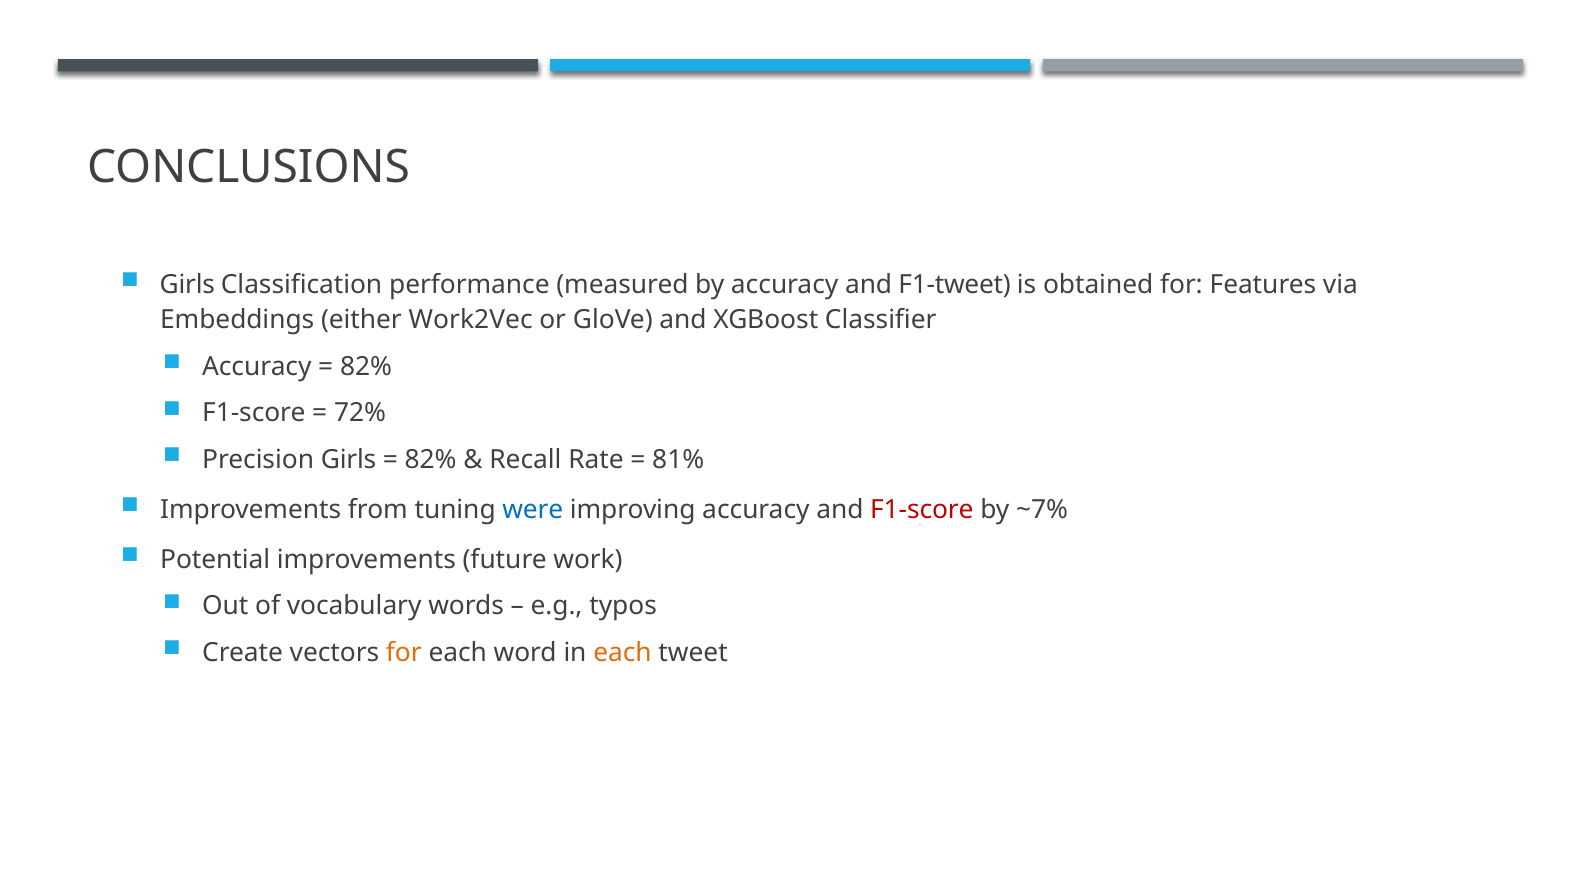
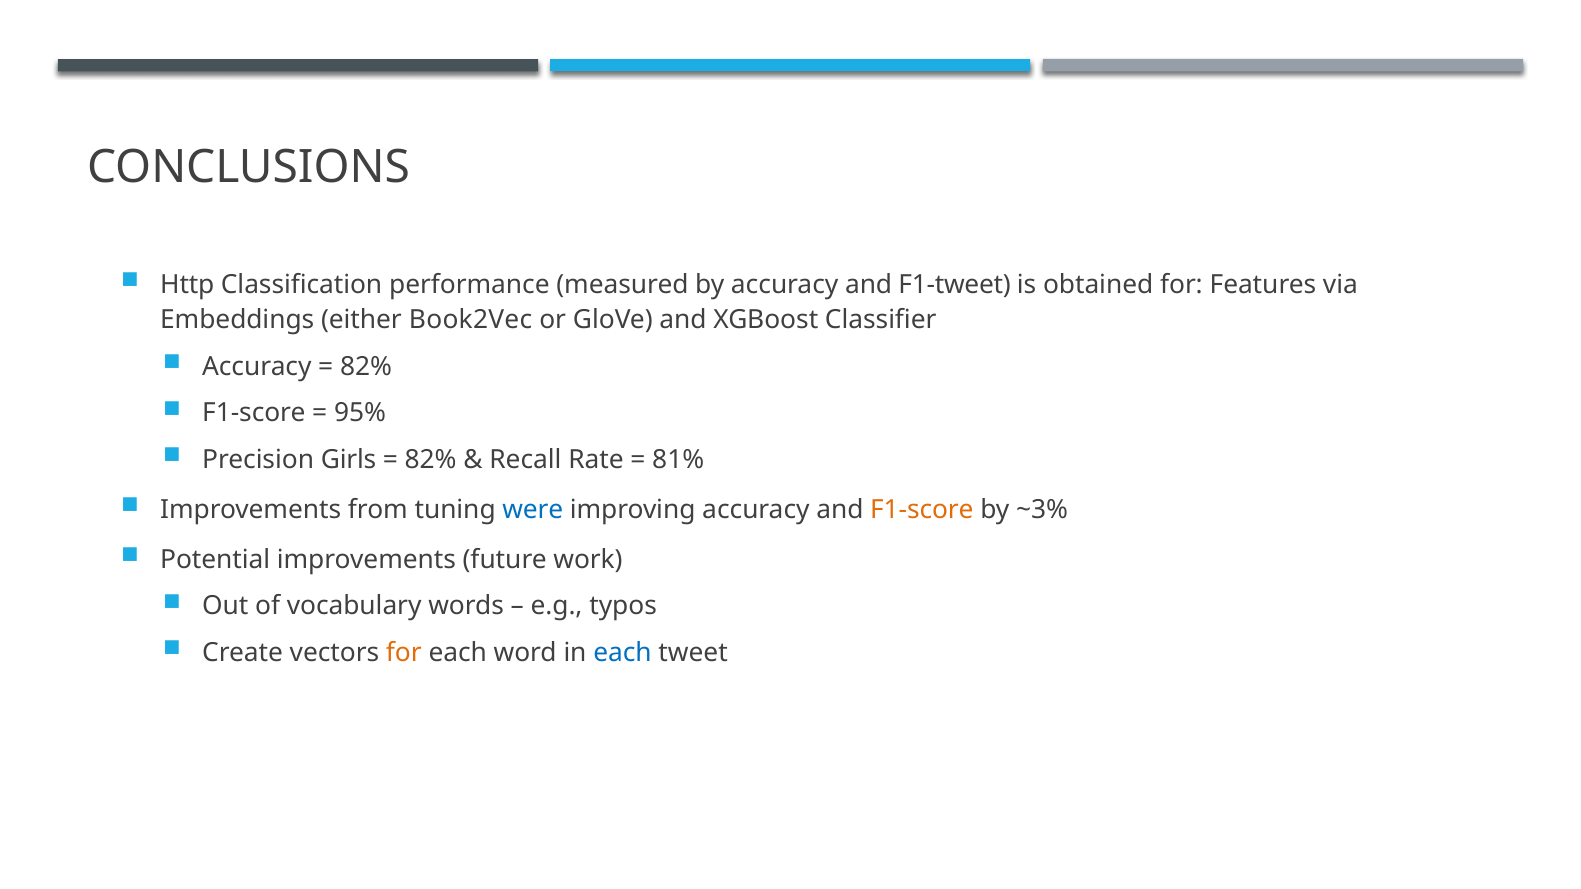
Girls: Girls -> Http (187, 285)
Work2Vec: Work2Vec -> Book2Vec (471, 320)
72%: 72% -> 95% (360, 413)
F1-score colour: red -> orange (922, 510)
~7%: ~7% -> ~3% (1042, 510)
each colour: orange -> blue (623, 653)
